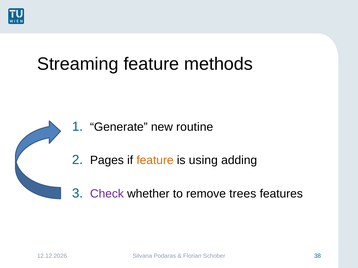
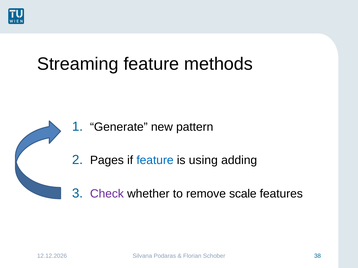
routine: routine -> pattern (195, 127)
feature colour: orange -> blue (155, 161)
trees: trees -> scale (243, 194)
